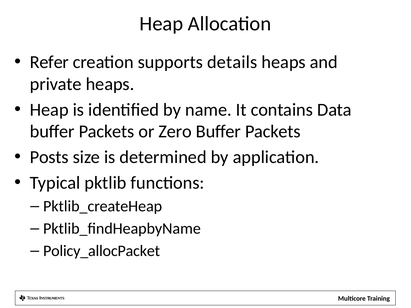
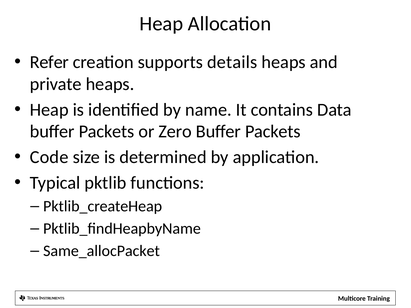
Posts: Posts -> Code (49, 157)
Policy_allocPacket: Policy_allocPacket -> Same_allocPacket (102, 251)
